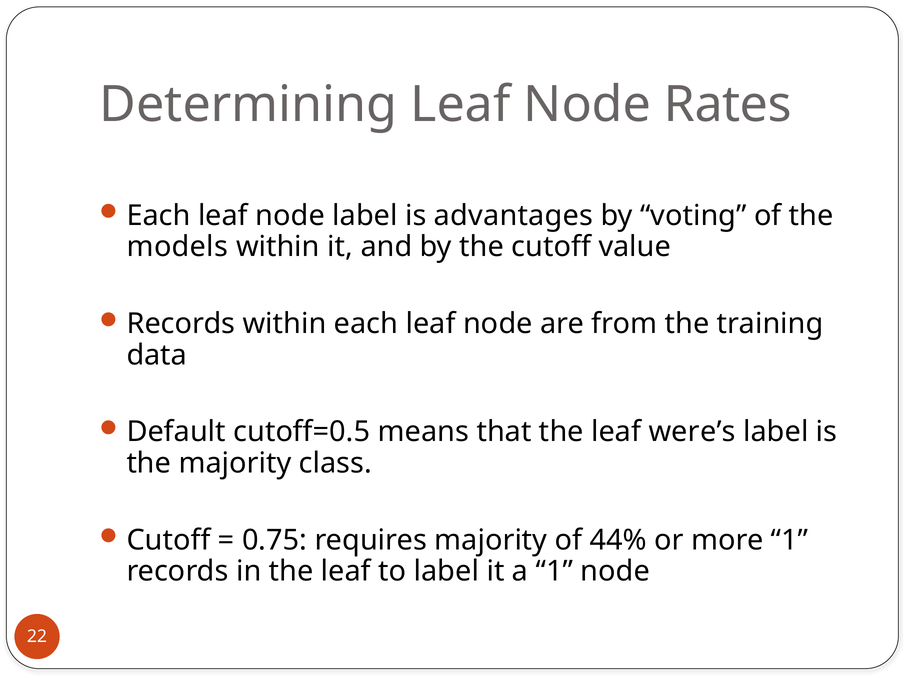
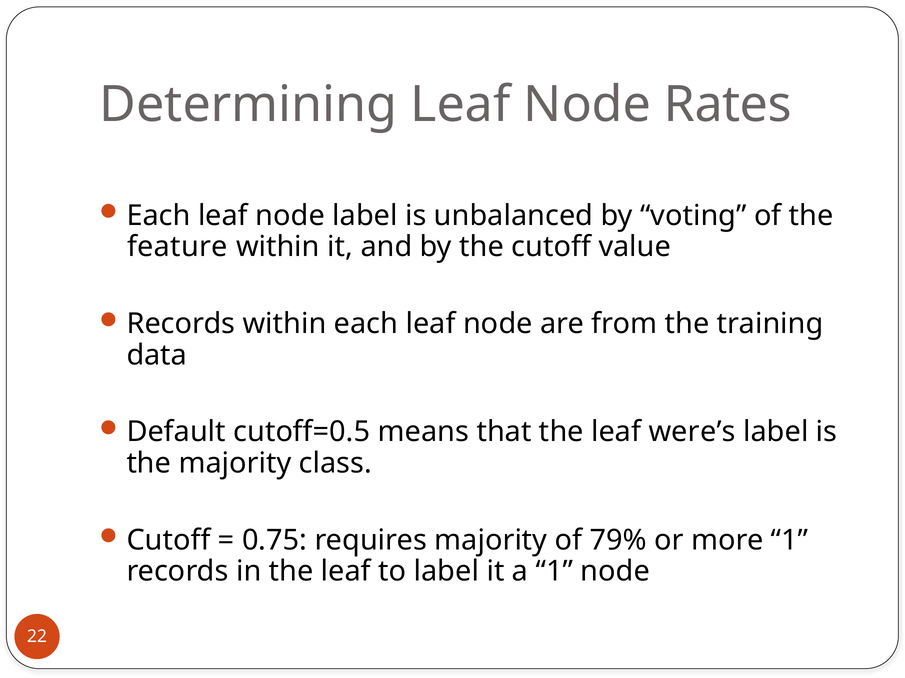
advantages: advantages -> unbalanced (514, 216)
models: models -> feature (177, 247)
44%: 44% -> 79% (618, 541)
